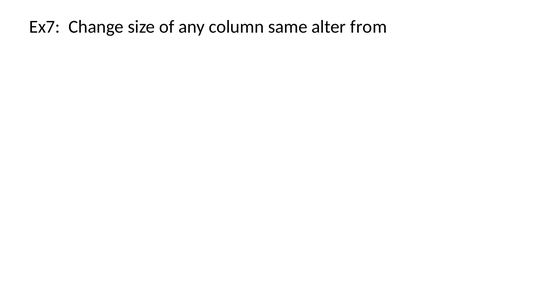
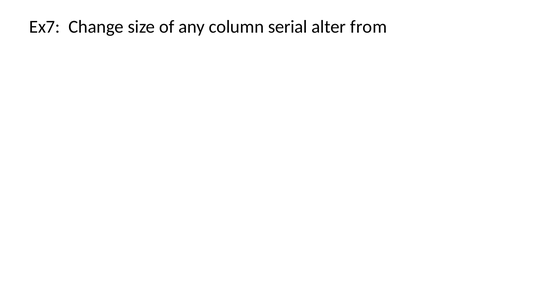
same: same -> serial (288, 27)
